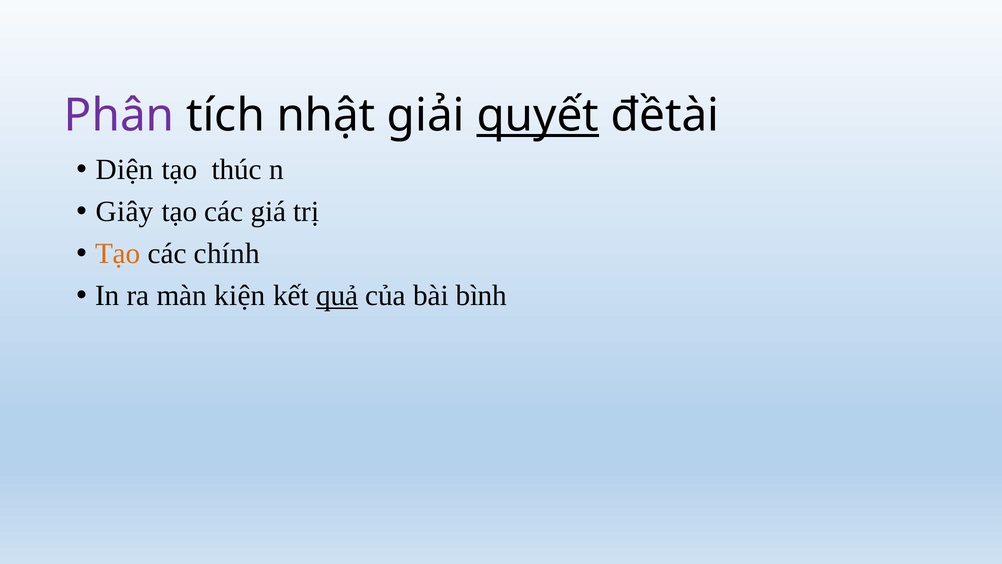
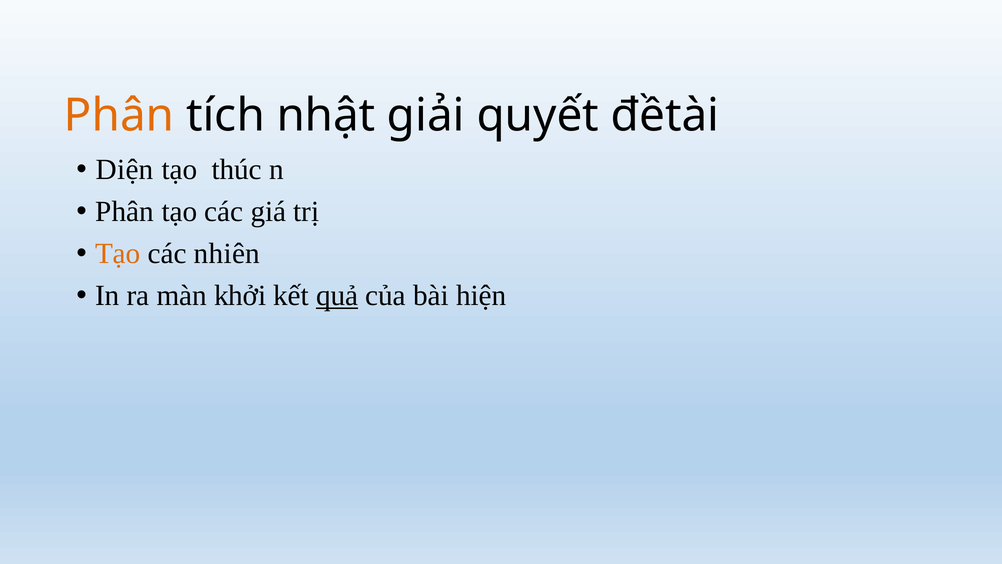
Phân colour: purple -> orange (119, 116)
quyết underline: present -> none (538, 116)
Giây: Giây -> Phân (125, 211)
chính: chính -> nhiên (227, 253)
kiện: kiện -> khởi (240, 295)
bình: bình -> hiện (481, 295)
